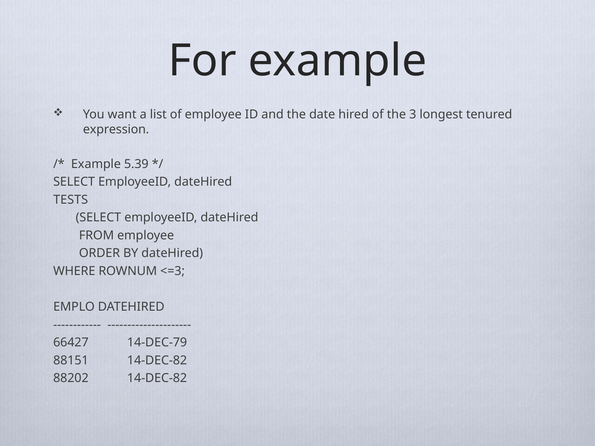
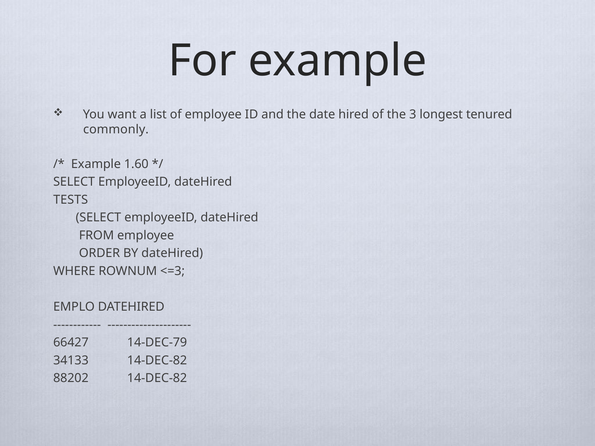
expression: expression -> commonly (116, 129)
5.39: 5.39 -> 1.60 (136, 164)
88151: 88151 -> 34133 (71, 360)
